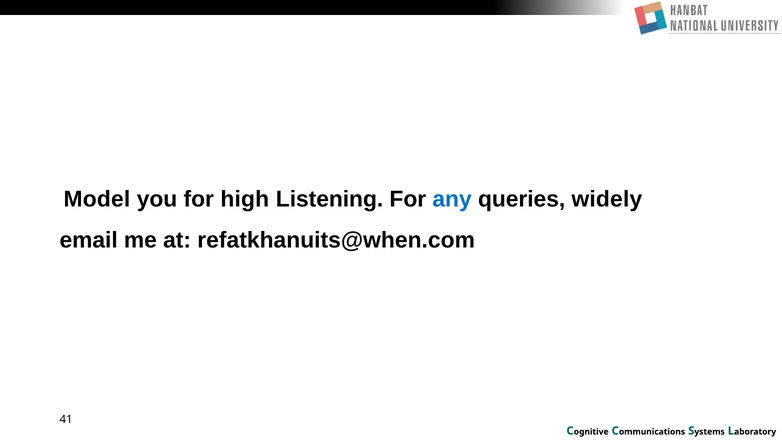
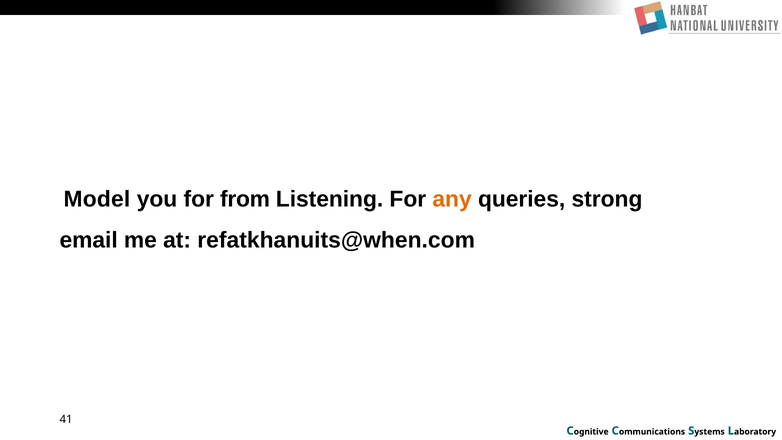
high: high -> from (245, 199)
any colour: blue -> orange (452, 199)
widely: widely -> strong (607, 199)
